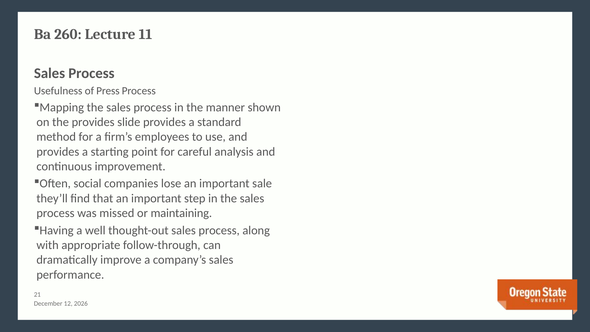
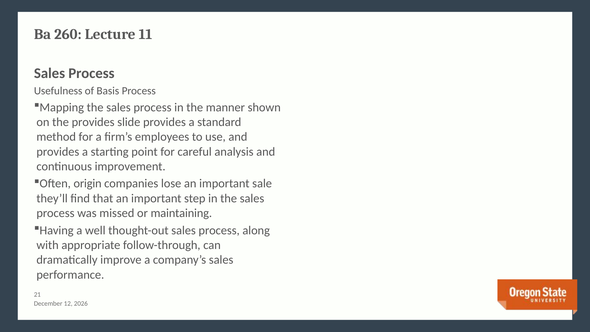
Press: Press -> Basis (108, 91)
social: social -> origin (88, 184)
